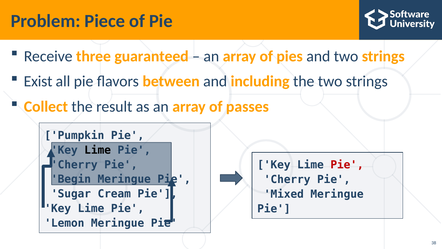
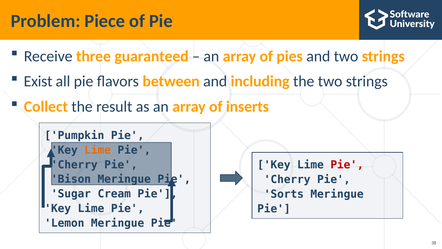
passes: passes -> inserts (247, 107)
Lime colour: black -> orange (98, 150)
Begin: Begin -> Bison (71, 179)
Mixed: Mixed -> Sorts (284, 194)
